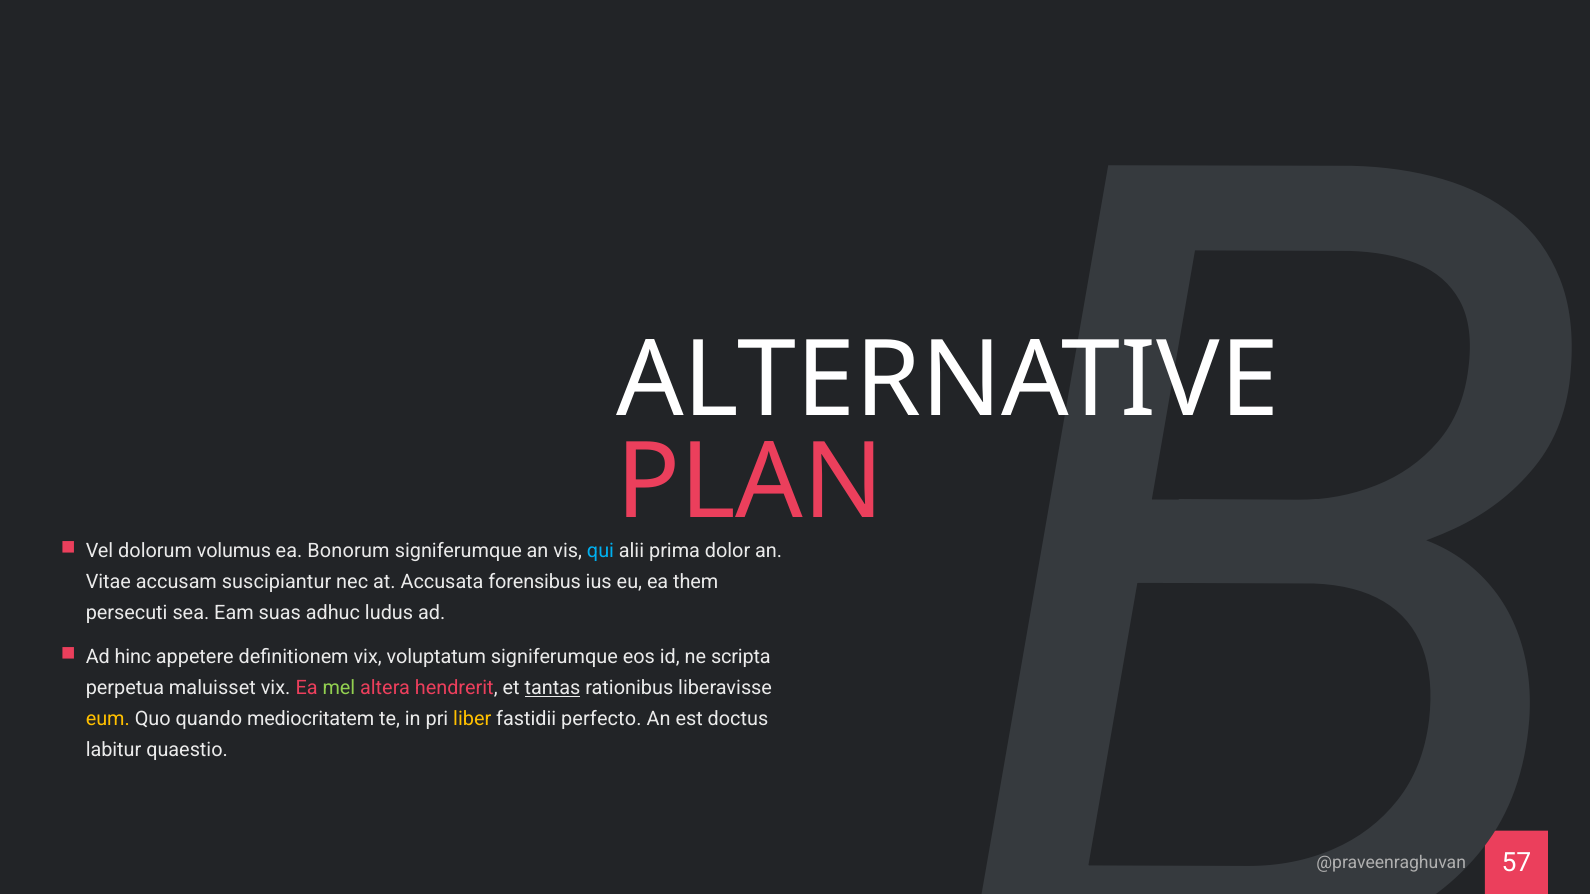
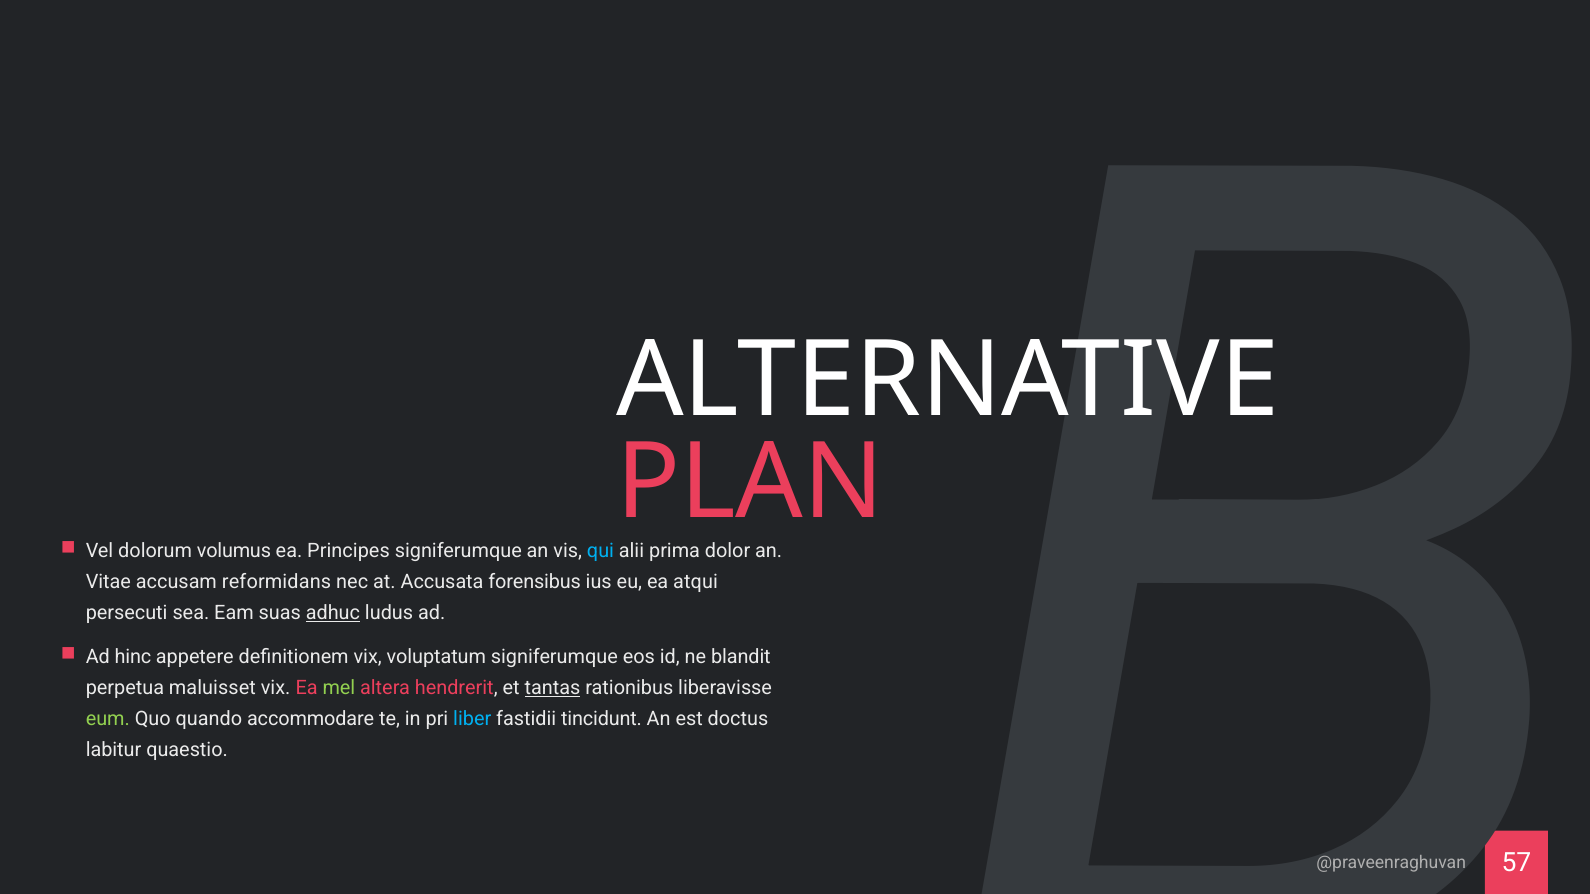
Bonorum: Bonorum -> Principes (349, 551)
suscipiantur: suscipiantur -> reformidans (277, 582)
them: them -> atqui (696, 582)
adhuc underline: none -> present (333, 613)
scripta: scripta -> blandit (741, 657)
eum colour: yellow -> light green (108, 719)
mediocritatem: mediocritatem -> accommodare (311, 719)
liber colour: yellow -> light blue (472, 719)
perfecto: perfecto -> tincidunt (602, 719)
